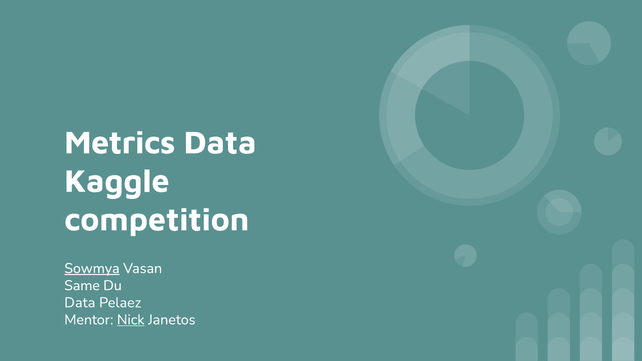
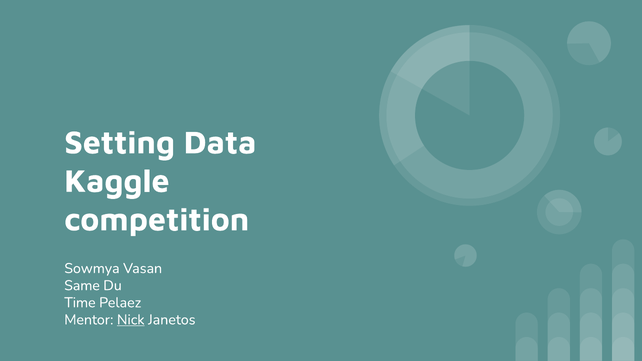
Metrics: Metrics -> Setting (120, 143)
Sowmya underline: present -> none (92, 268)
Data: Data -> Time (80, 303)
